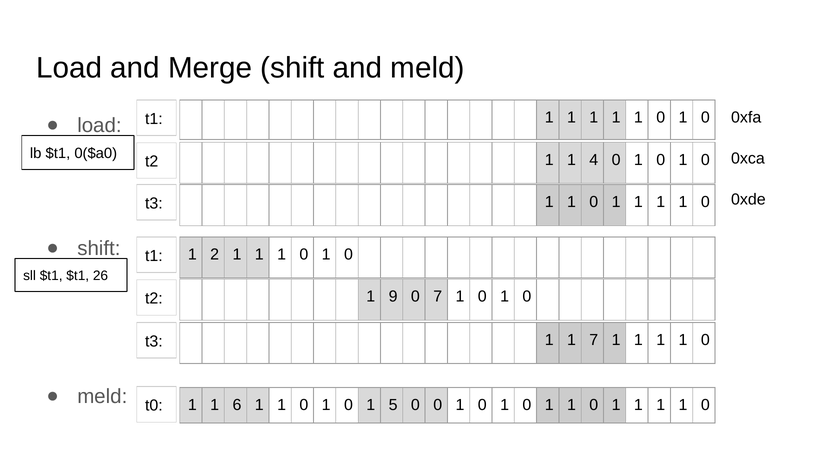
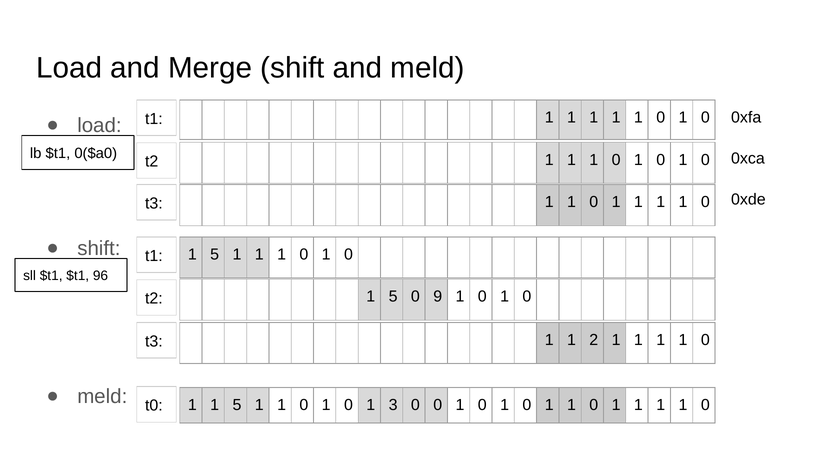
4: 4 -> 1 (594, 160)
2: 2 -> 5 (215, 254)
26: 26 -> 96 (100, 276)
9: 9 -> 5 (393, 297)
0 7: 7 -> 9 (438, 297)
1 7: 7 -> 2 (594, 340)
1 1 6: 6 -> 5 (237, 405)
5: 5 -> 3 (393, 405)
